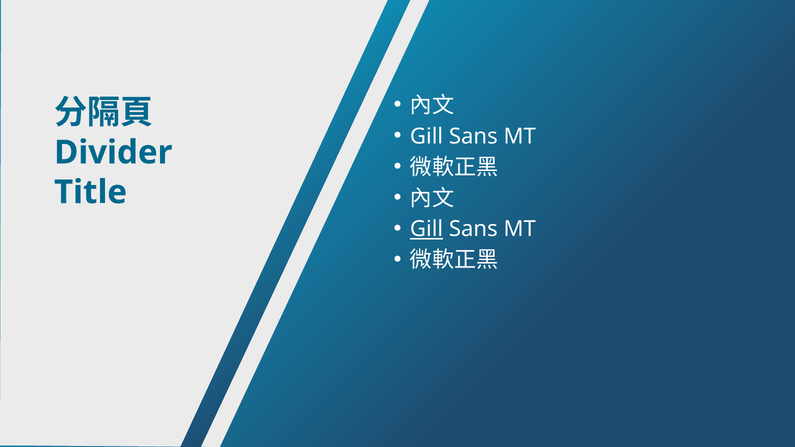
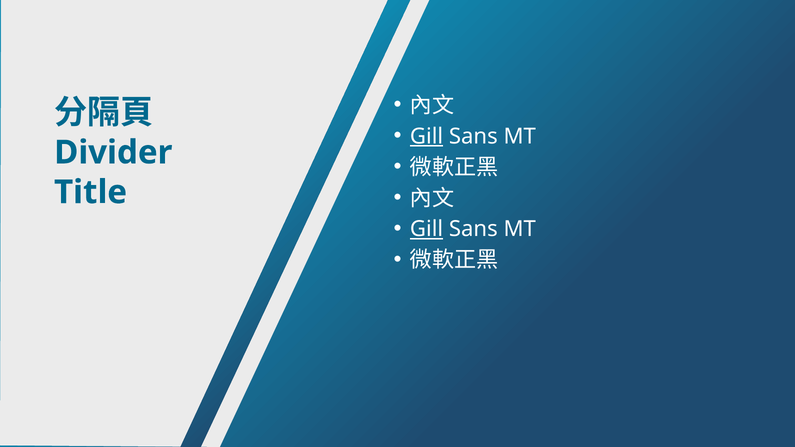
Gill underline: none -> present (427, 136)
